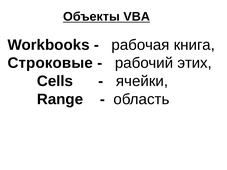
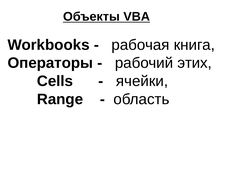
Строковые: Строковые -> Операторы (50, 63)
